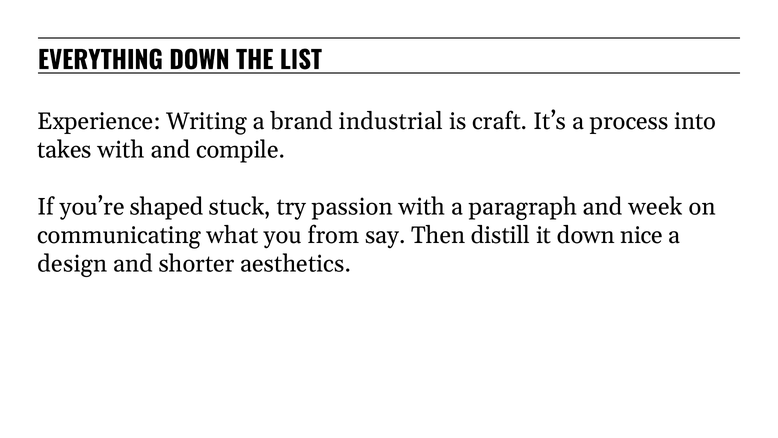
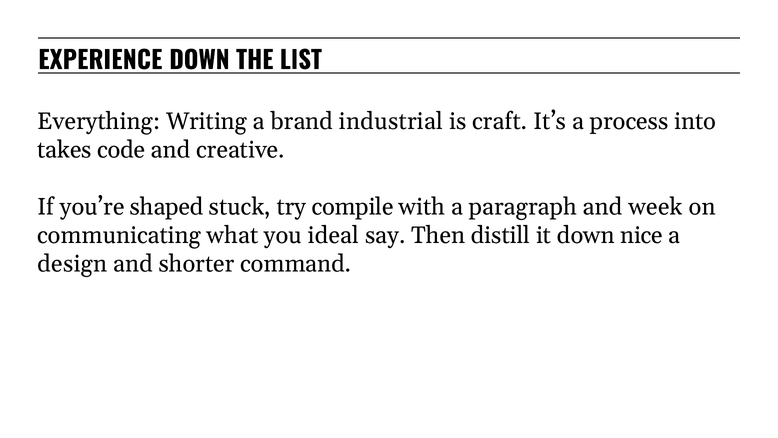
EVERYTHING: EVERYTHING -> EXPERIENCE (100, 61)
Experience: Experience -> Everything (99, 121)
takes with: with -> code (121, 150)
compile: compile -> creative (240, 150)
passion: passion -> compile (353, 207)
from: from -> ideal (334, 235)
aesthetics: aesthetics -> command (296, 264)
